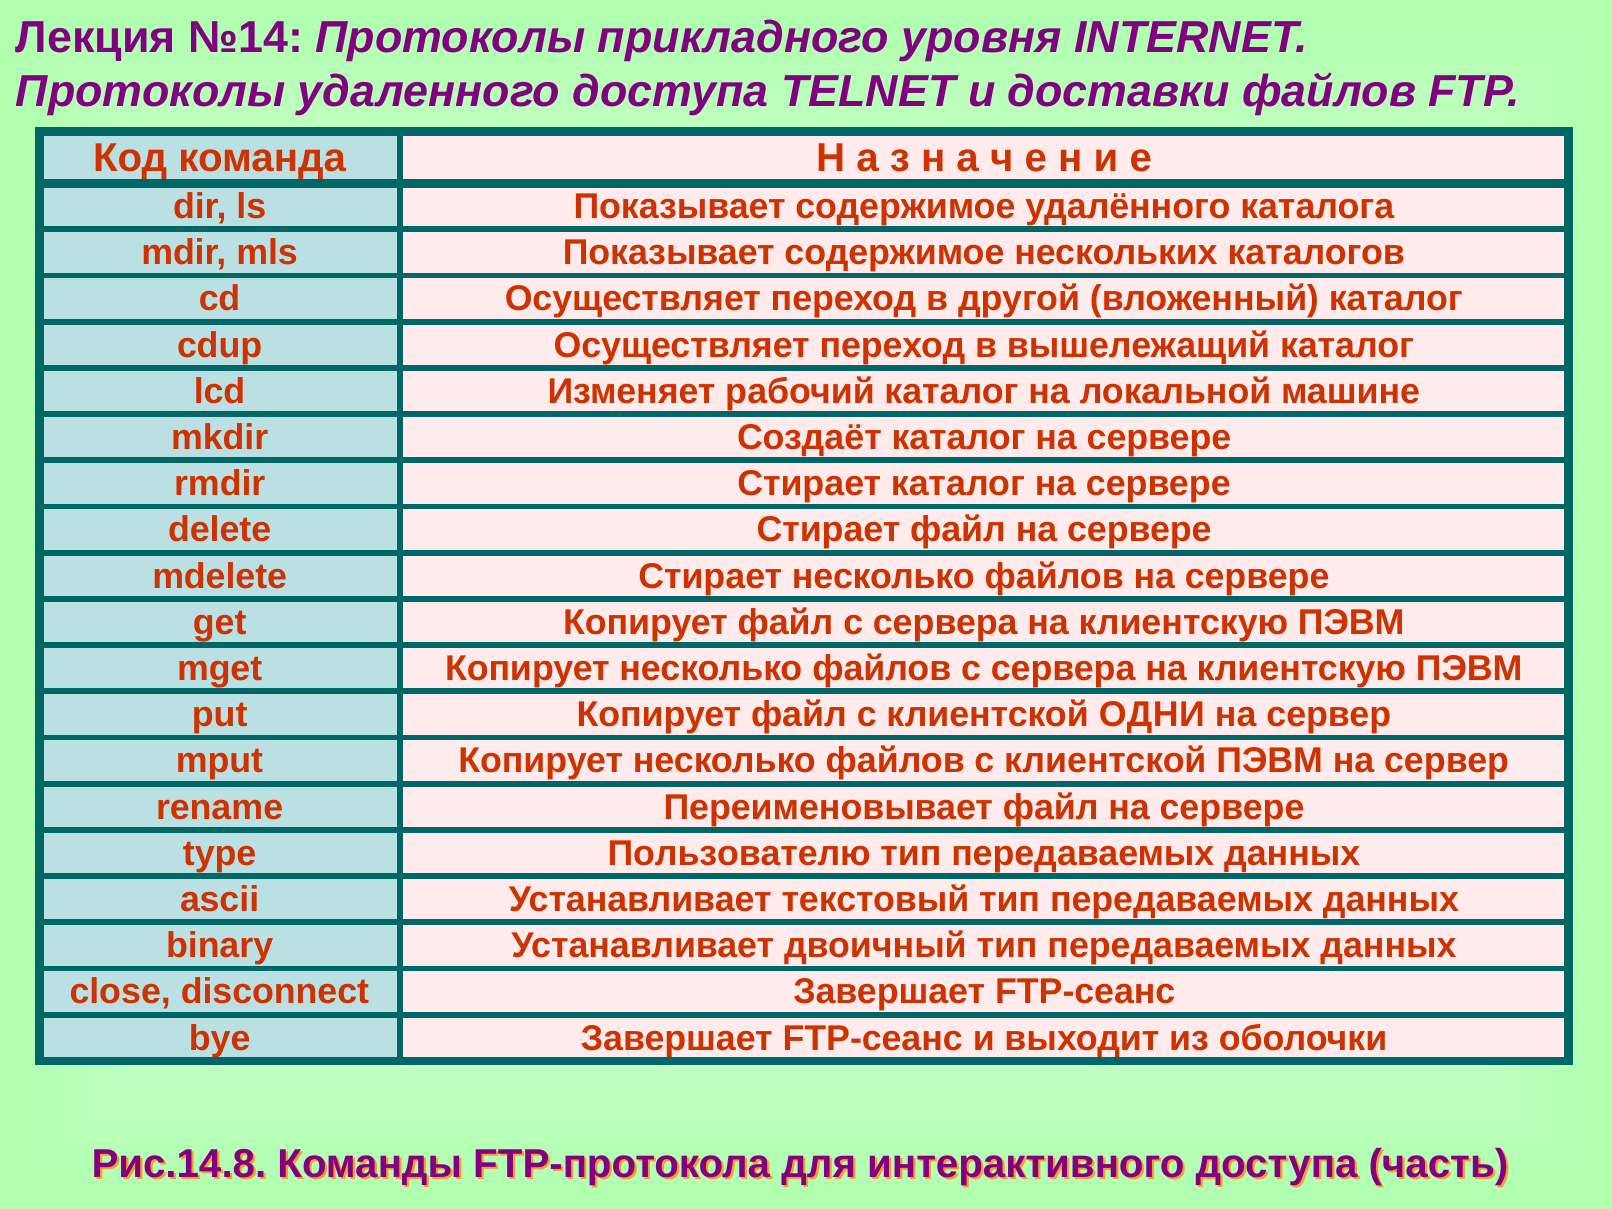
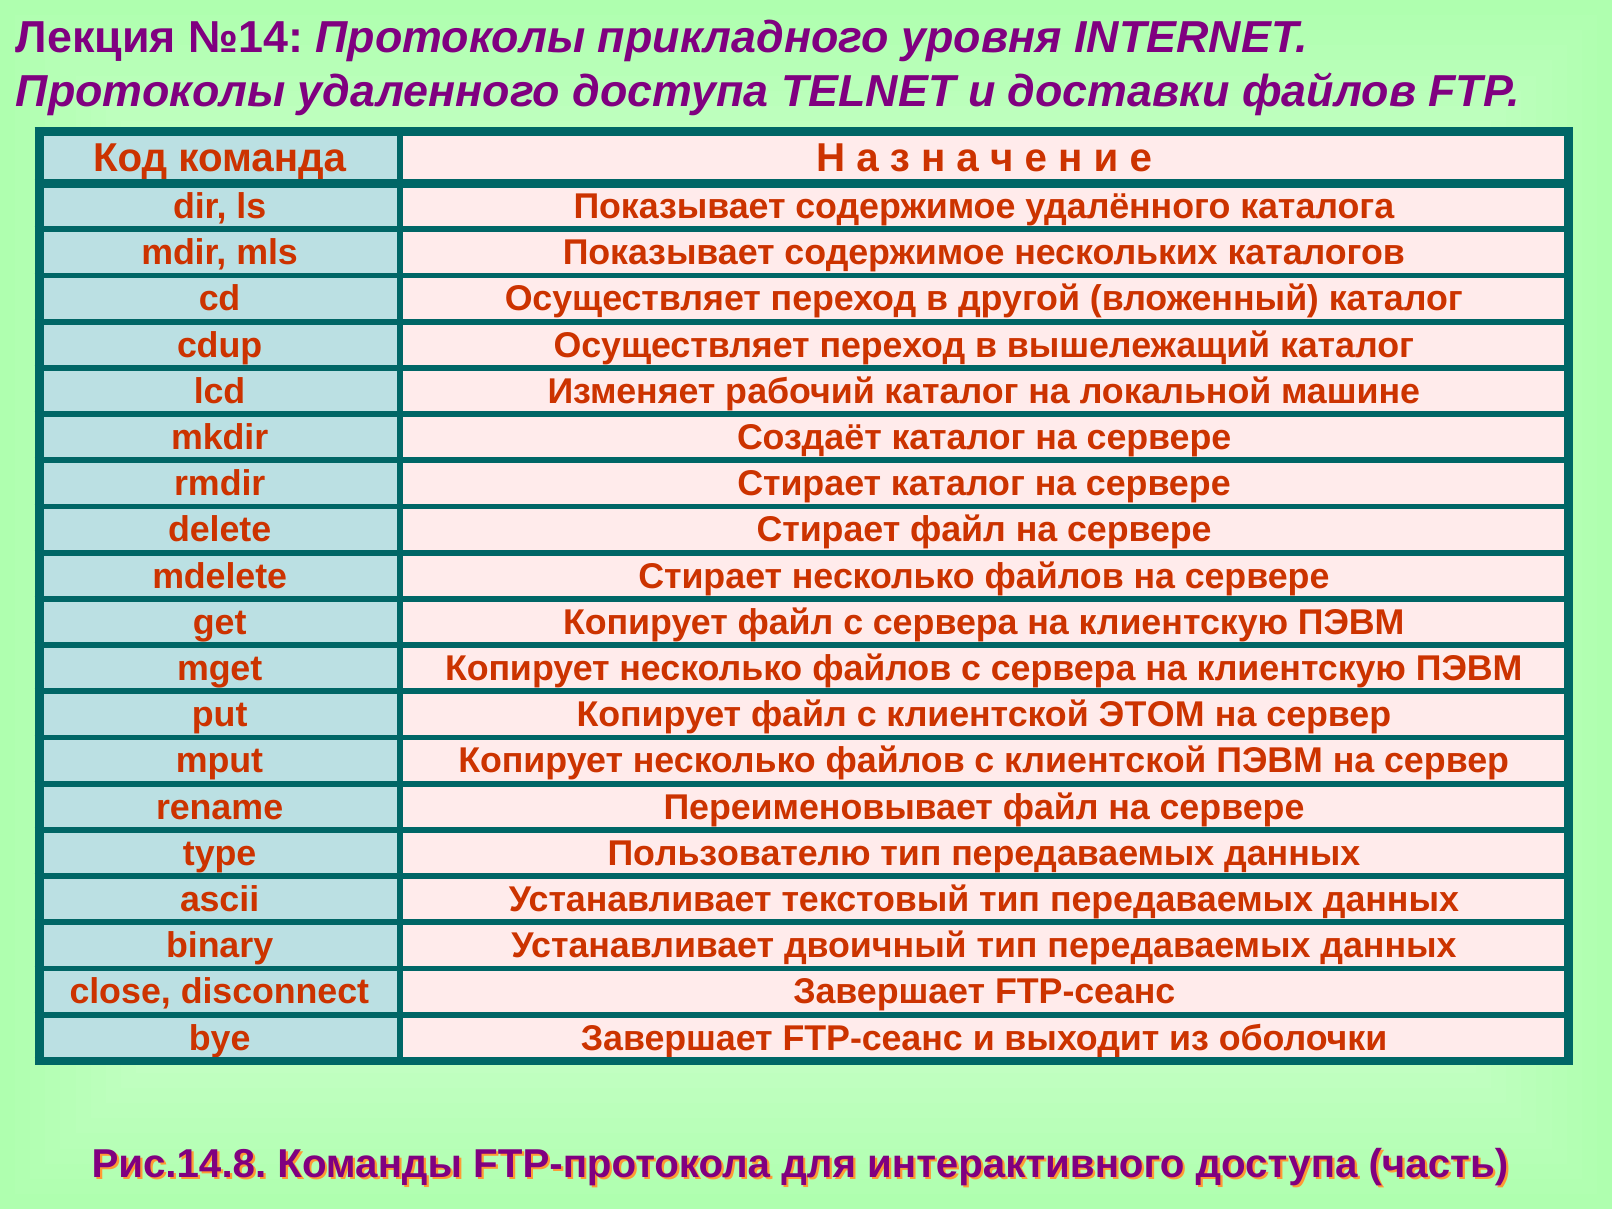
ОДНИ: ОДНИ -> ЭТОМ (1152, 715)
